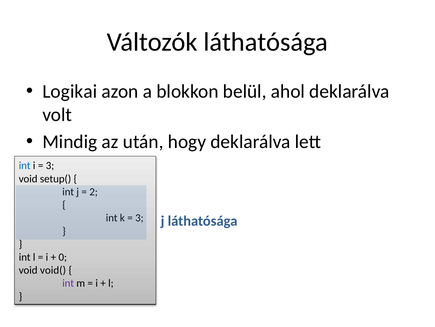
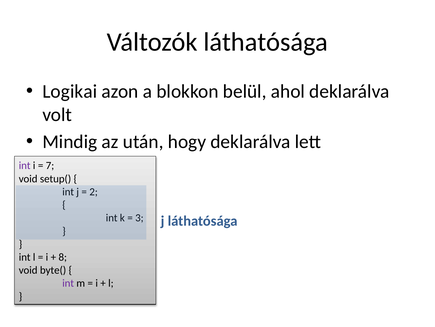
int colour: blue -> purple (25, 165)
3: 3 -> 7 (50, 165)
0: 0 -> 8 (63, 257)
void(: void( -> byte( (53, 270)
